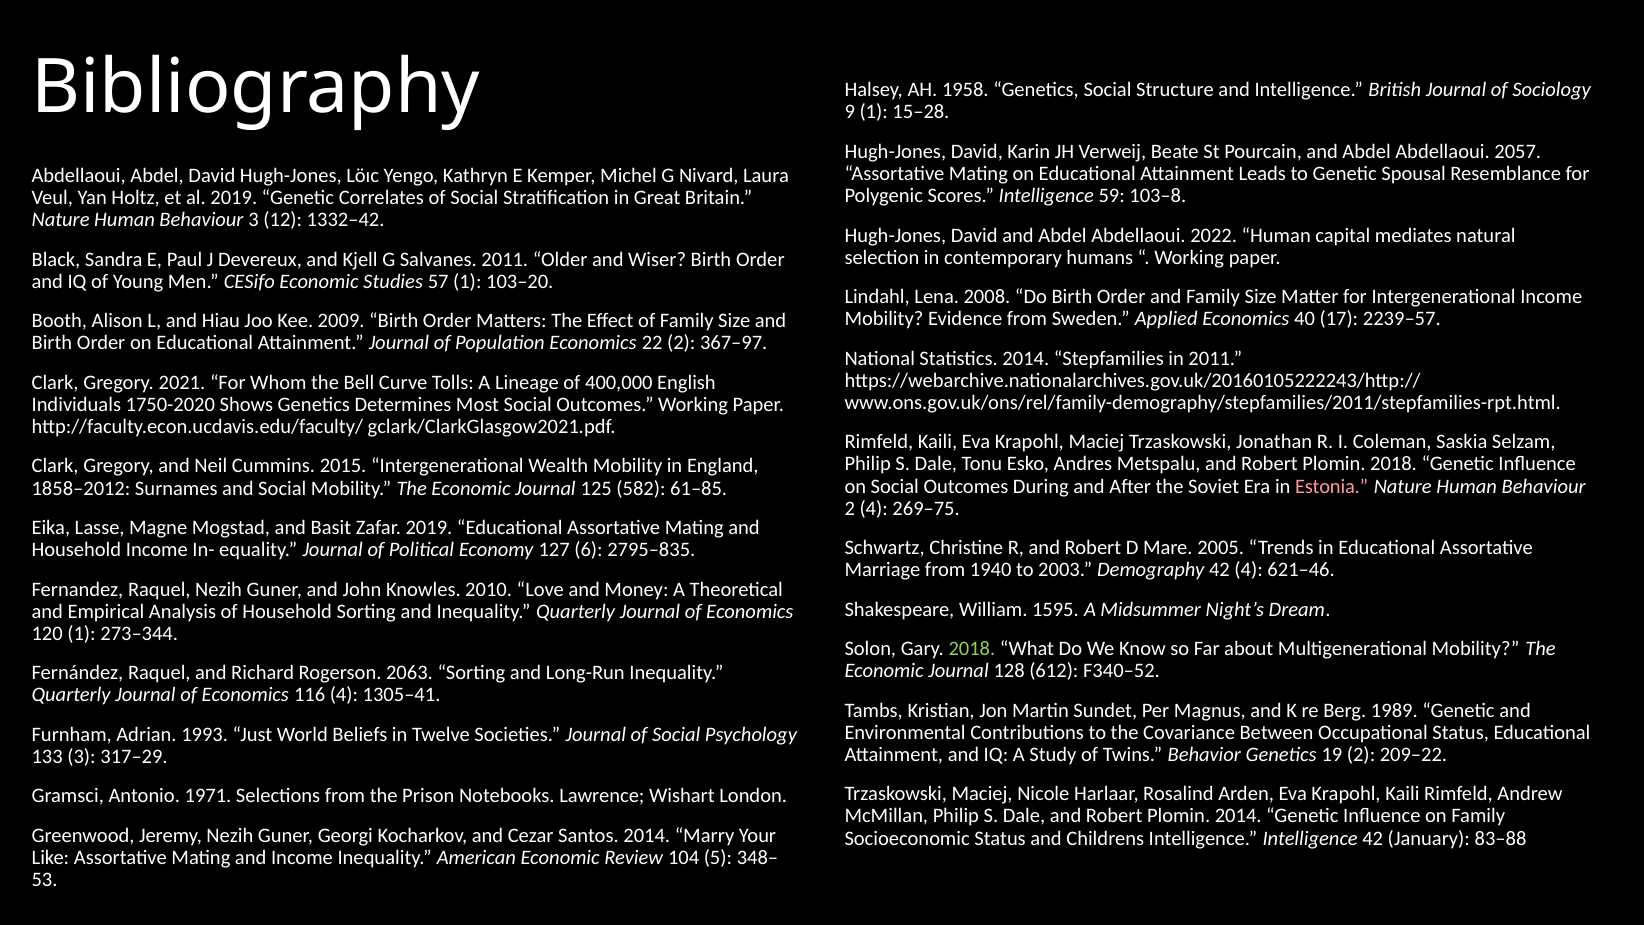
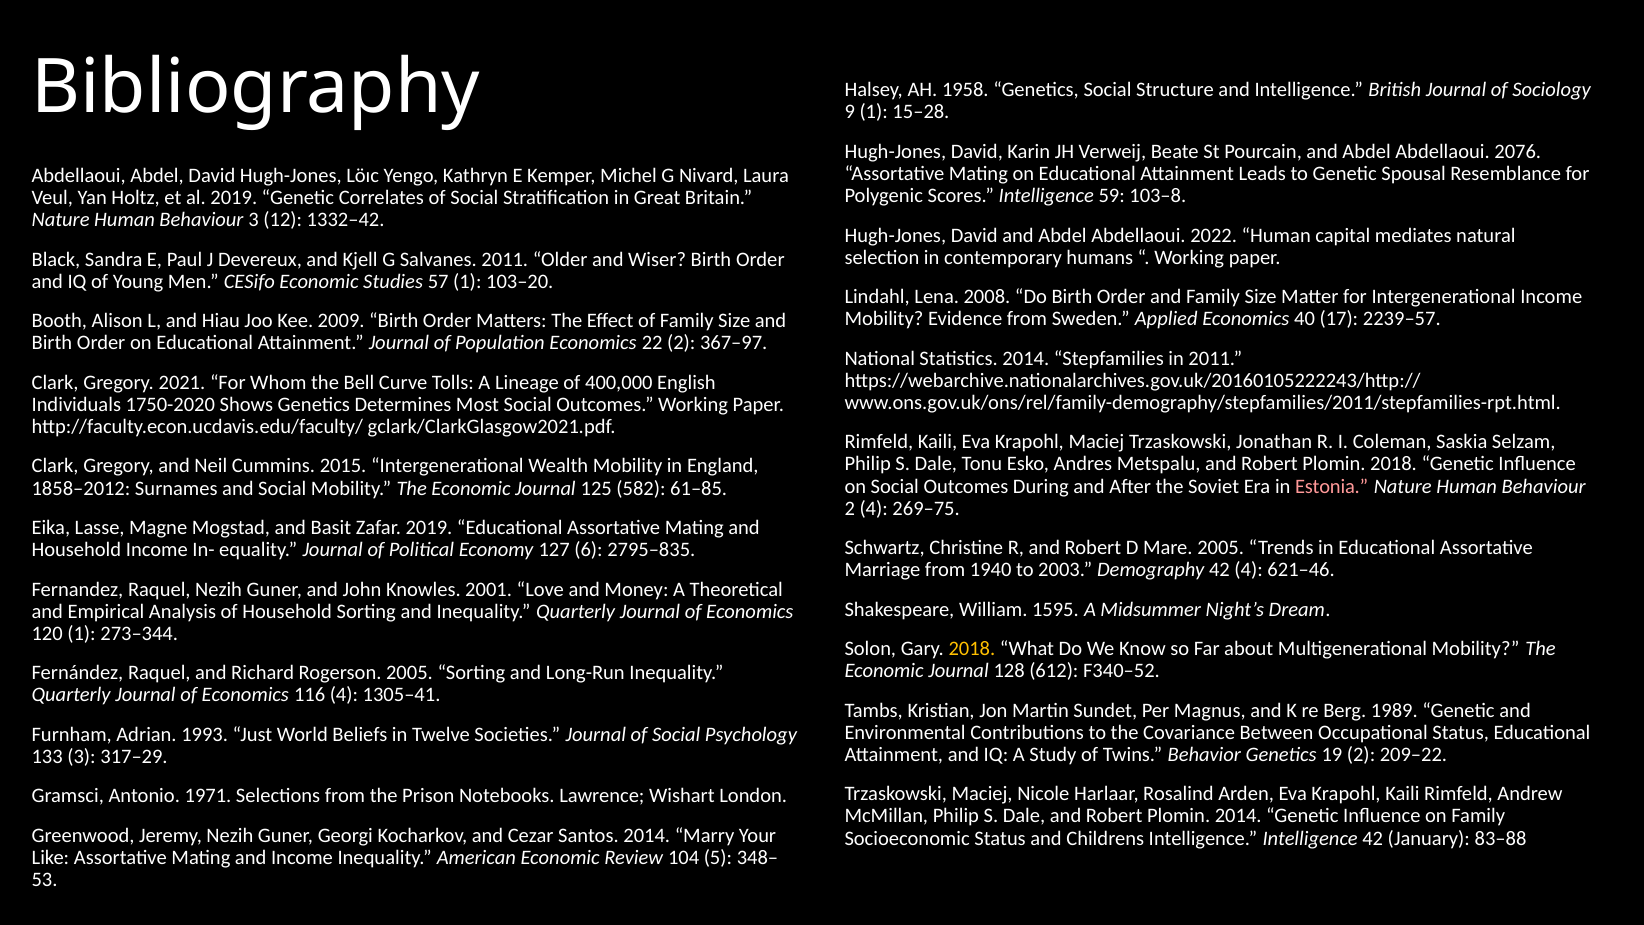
2057: 2057 -> 2076 (1518, 151)
2010: 2010 -> 2001 (489, 589)
2018 colour: light green -> yellow (972, 649)
Rogerson 2063: 2063 -> 2005 (409, 673)
